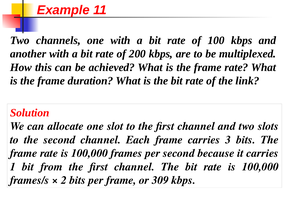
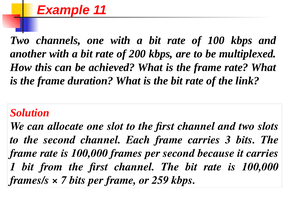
2: 2 -> 7 (64, 180)
309: 309 -> 259 (160, 180)
